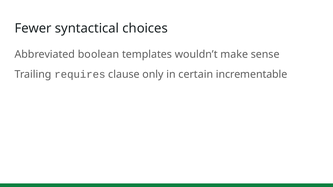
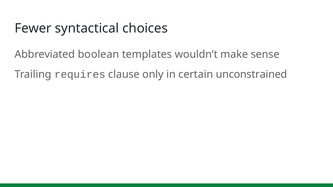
incrementable: incrementable -> unconstrained (252, 75)
